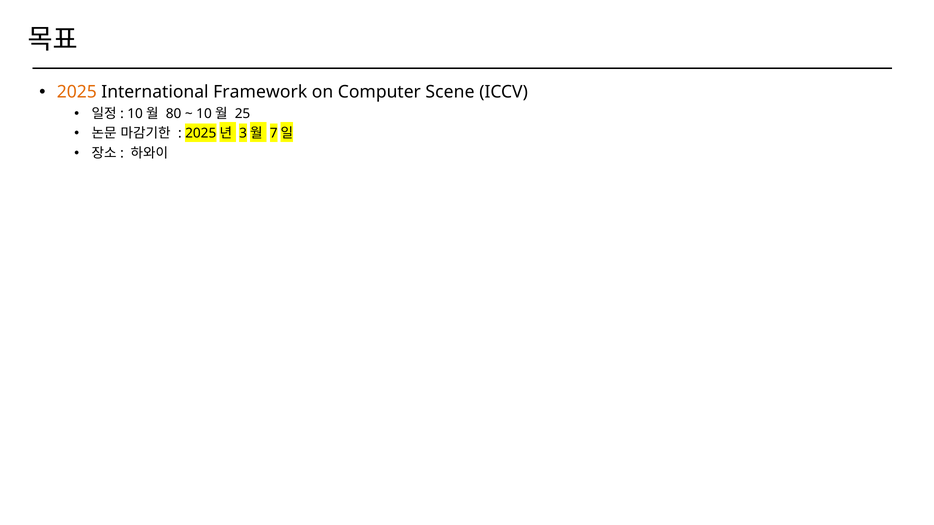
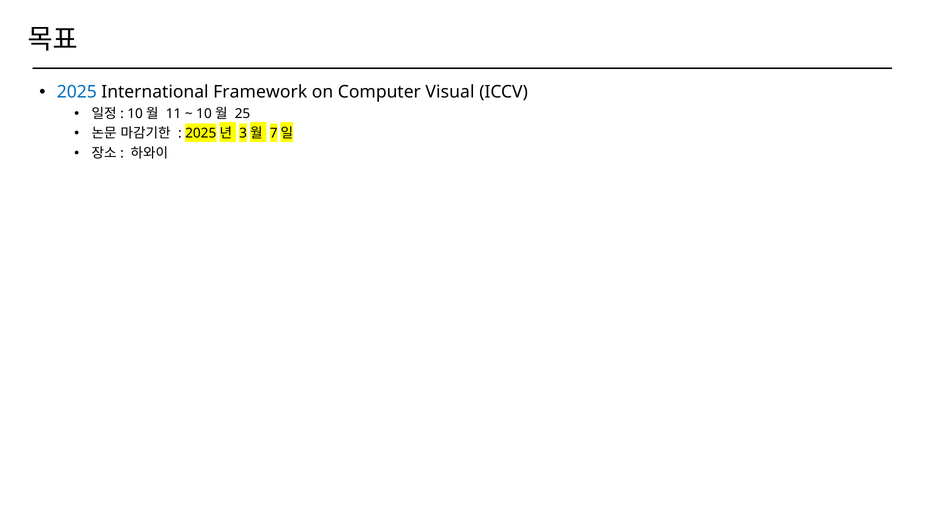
2025 colour: orange -> blue (77, 92)
Scene: Scene -> Visual (450, 92)
80: 80 -> 11 (174, 114)
